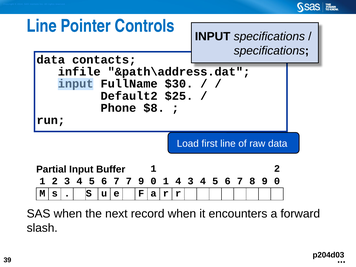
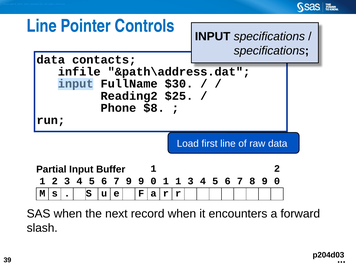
Default2: Default2 -> Reading2 (129, 96)
7 7: 7 -> 9 (129, 181)
1 4: 4 -> 1 (178, 181)
